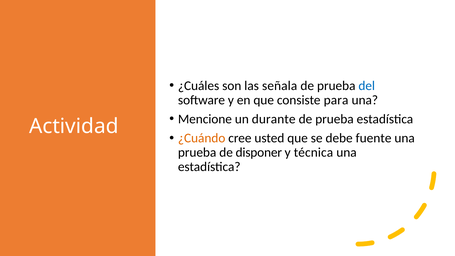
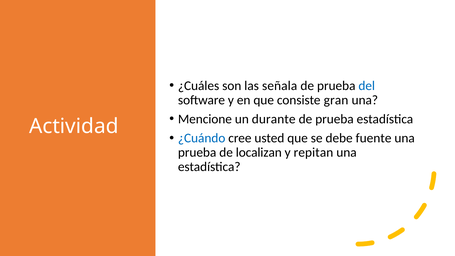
para: para -> gran (336, 100)
¿Cuándo colour: orange -> blue (202, 138)
disponer: disponer -> localizan (259, 152)
técnica: técnica -> repitan (313, 152)
